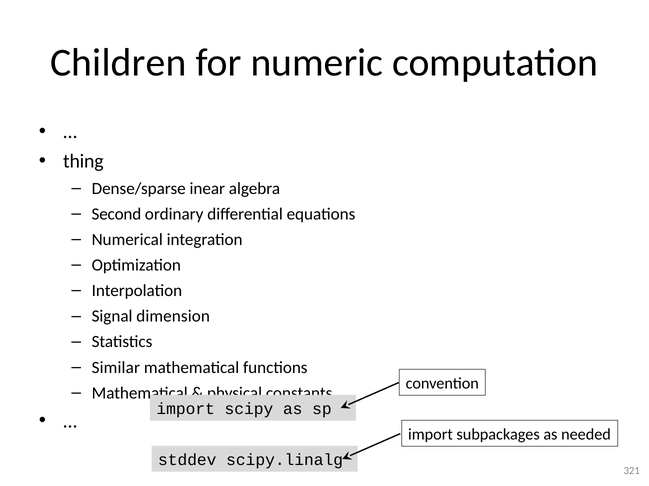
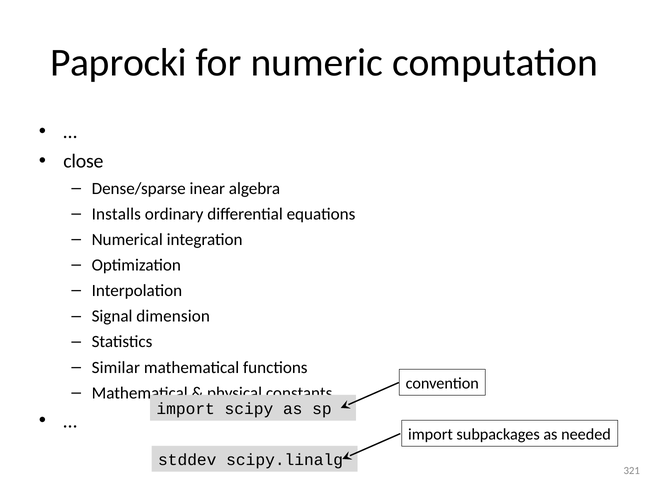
Children: Children -> Paprocki (118, 63)
thing: thing -> close (83, 162)
Second: Second -> Installs (116, 214)
